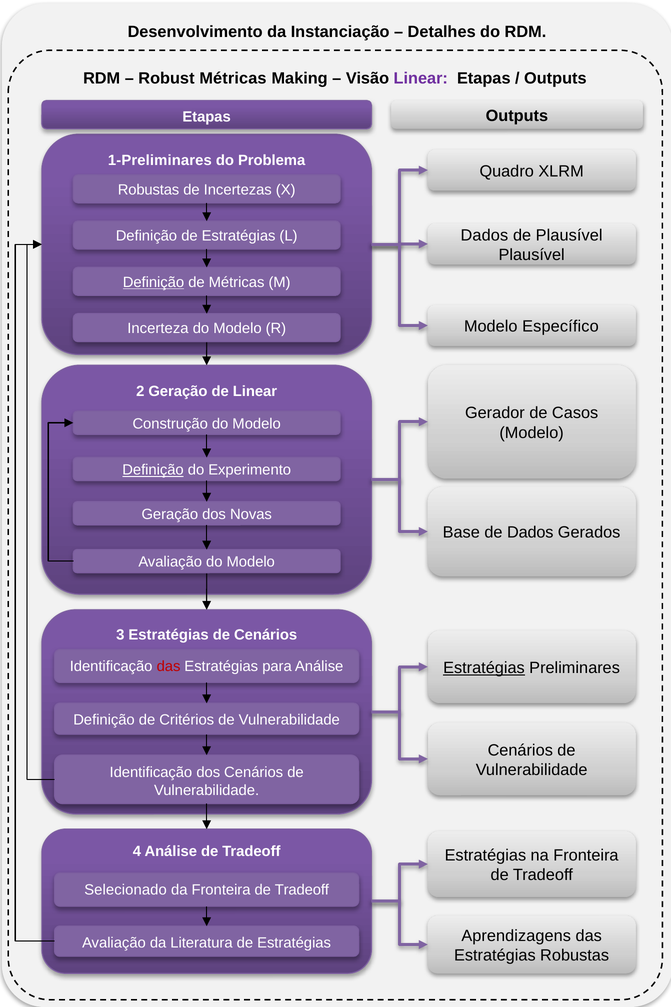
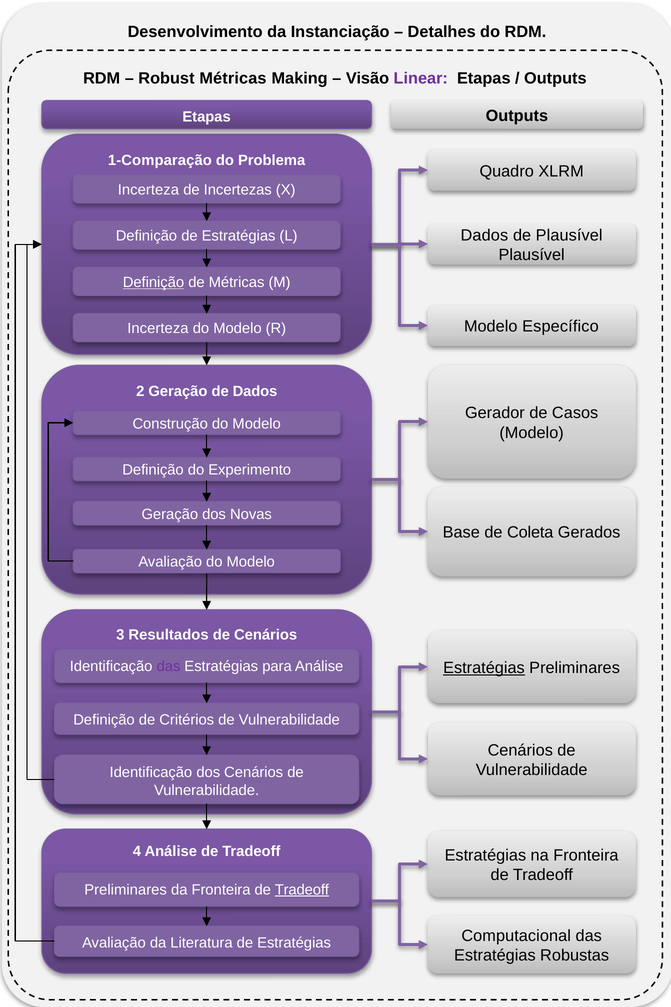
1-Preliminares: 1-Preliminares -> 1-Comparação (160, 160)
Robustas: Robustas -> Incerteza (148, 190)
de Linear: Linear -> Dados (255, 391)
Definição underline: present -> none (153, 470)
de Dados: Dados -> Coleta (530, 532)
3 Estratégias: Estratégias -> Resultados (169, 635)
das colour: red -> purple (169, 666)
Selecionado: Selecionado -> Preliminares (126, 890)
Tradeoff underline: none -> present (302, 890)
Aprendizagens: Aprendizagens -> Computacional (516, 936)
